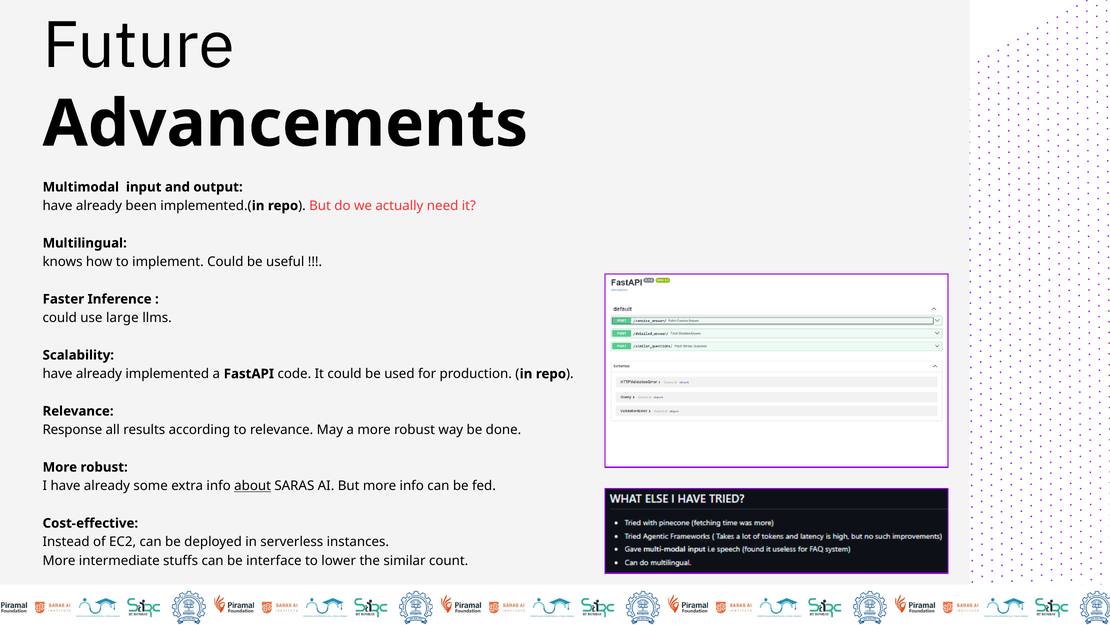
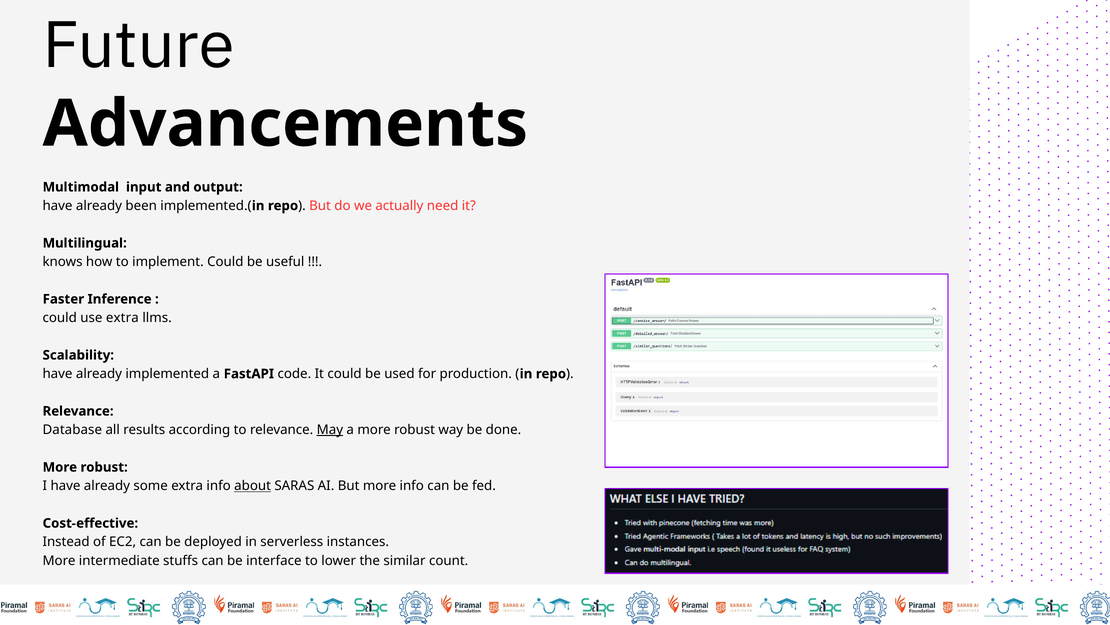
use large: large -> extra (122, 318)
Response: Response -> Database (72, 429)
May underline: none -> present (330, 429)
